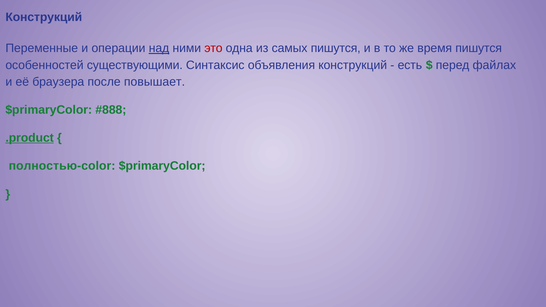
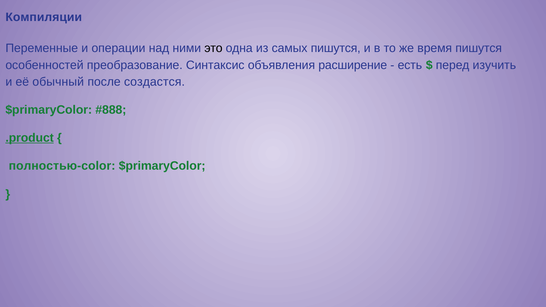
Конструкций: Конструкций -> Компиляции (44, 17)
над underline: present -> none (159, 48)
это colour: red -> black (213, 48)
существующими: существующими -> преобразование (135, 65)
объявления конструкций: конструкций -> расширение (353, 65)
файлах: файлах -> изучить (494, 65)
браузера: браузера -> обычный (58, 82)
повышает: повышает -> создастся (154, 82)
